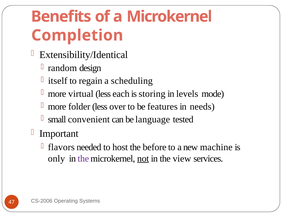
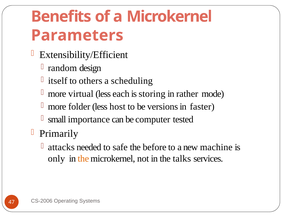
Completion: Completion -> Parameters (77, 35)
Extensibility/Identical: Extensibility/Identical -> Extensibility/Efficient (84, 55)
regain: regain -> others (91, 81)
levels: levels -> rather (187, 94)
over: over -> host (117, 107)
features: features -> versions (163, 107)
needs: needs -> faster (202, 107)
convenient: convenient -> importance (89, 119)
language: language -> computer (153, 119)
Important: Important -> Primarily (59, 133)
flavors: flavors -> attacks (61, 147)
host: host -> safe (120, 147)
the colour: purple -> orange (83, 158)
not underline: present -> none (143, 158)
view: view -> talks (182, 158)
